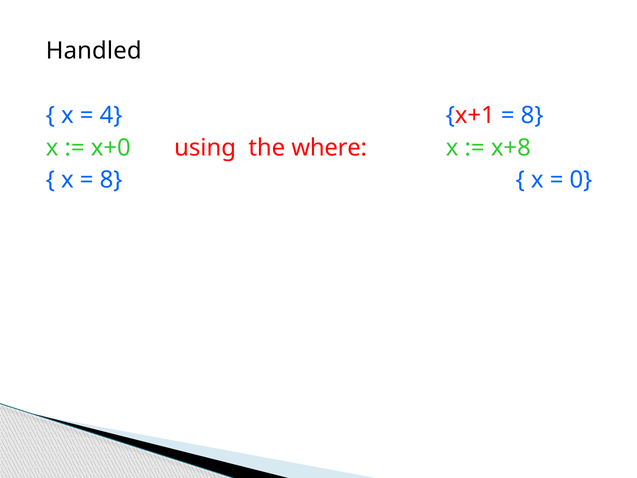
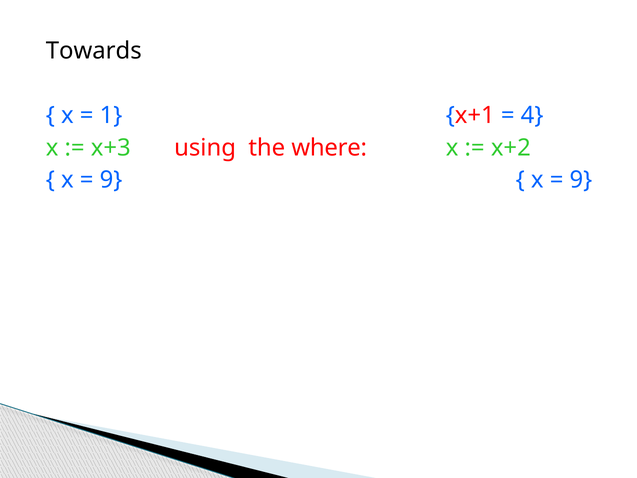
Handled: Handled -> Towards (94, 51)
4: 4 -> 1 (111, 115)
8: 8 -> 4 (532, 115)
x+0: x+0 -> x+3 (111, 148)
x+8: x+8 -> x+2 (511, 148)
8: 8 -> 9 (111, 180)
0: 0 -> 9 (581, 180)
